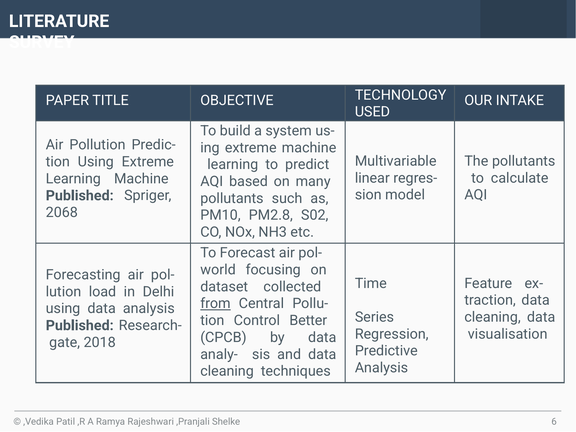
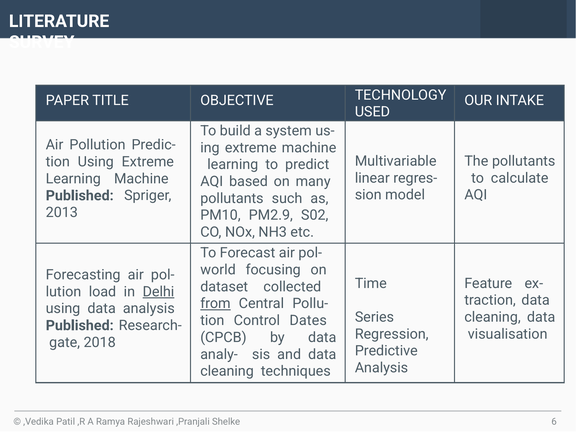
2068: 2068 -> 2013 (62, 213)
PM2.8: PM2.8 -> PM2.9 (271, 215)
Delhi underline: none -> present (158, 292)
Better: Better -> Dates (308, 321)
